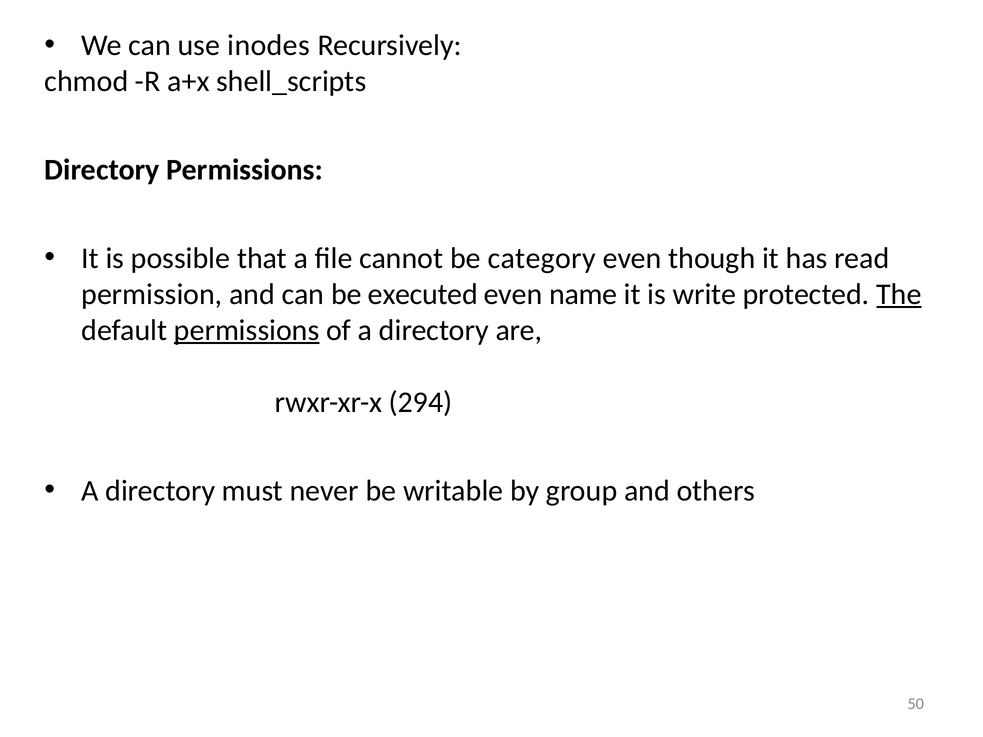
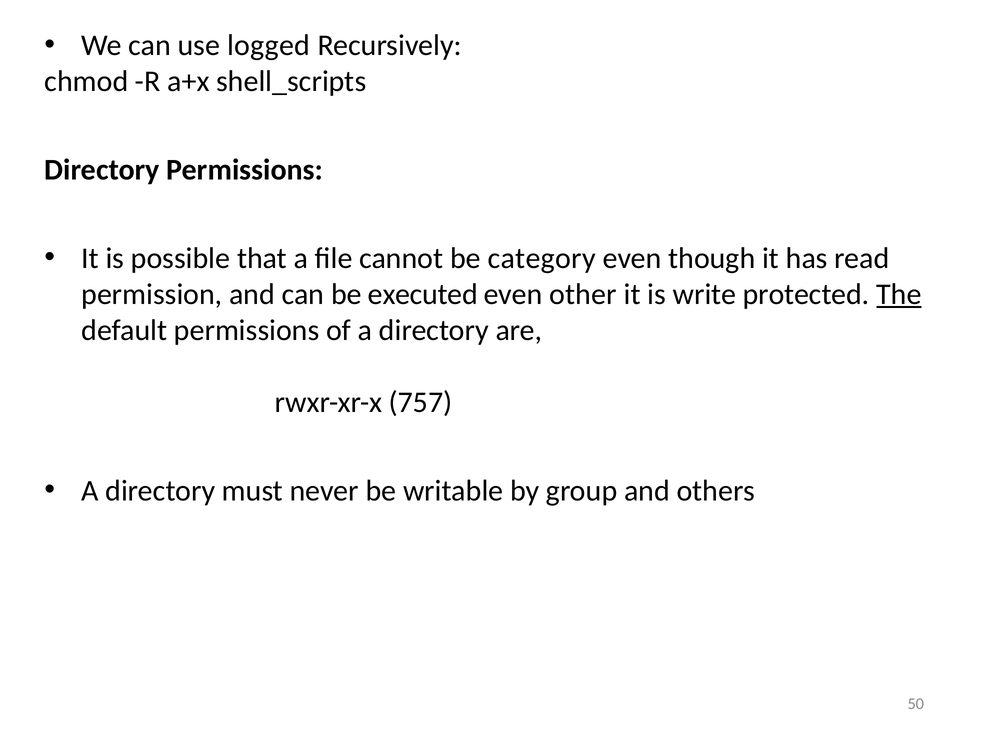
inodes: inodes -> logged (269, 45)
name: name -> other (583, 294)
permissions underline: present -> none (247, 330)
294: 294 -> 757 (421, 402)
